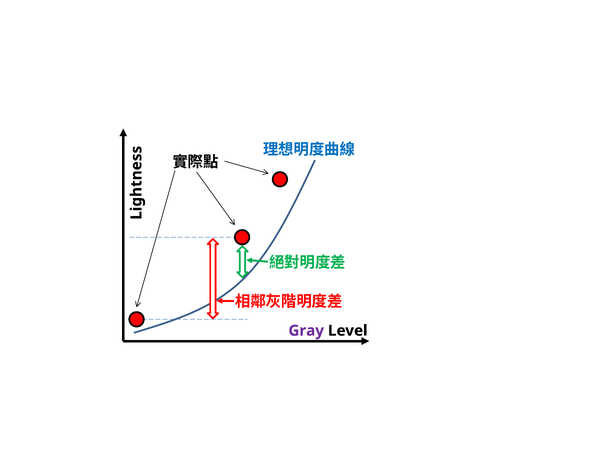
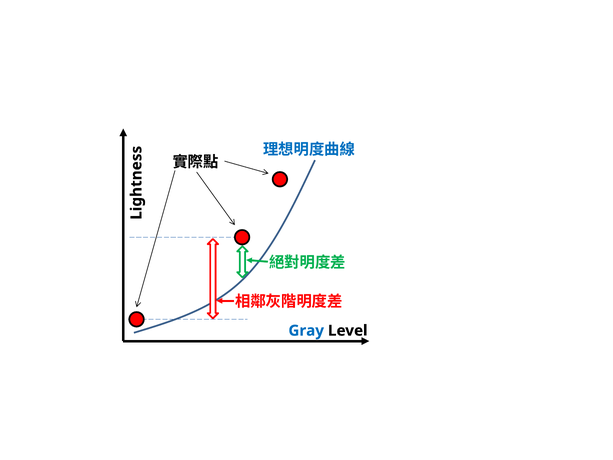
Gray colour: purple -> blue (306, 330)
